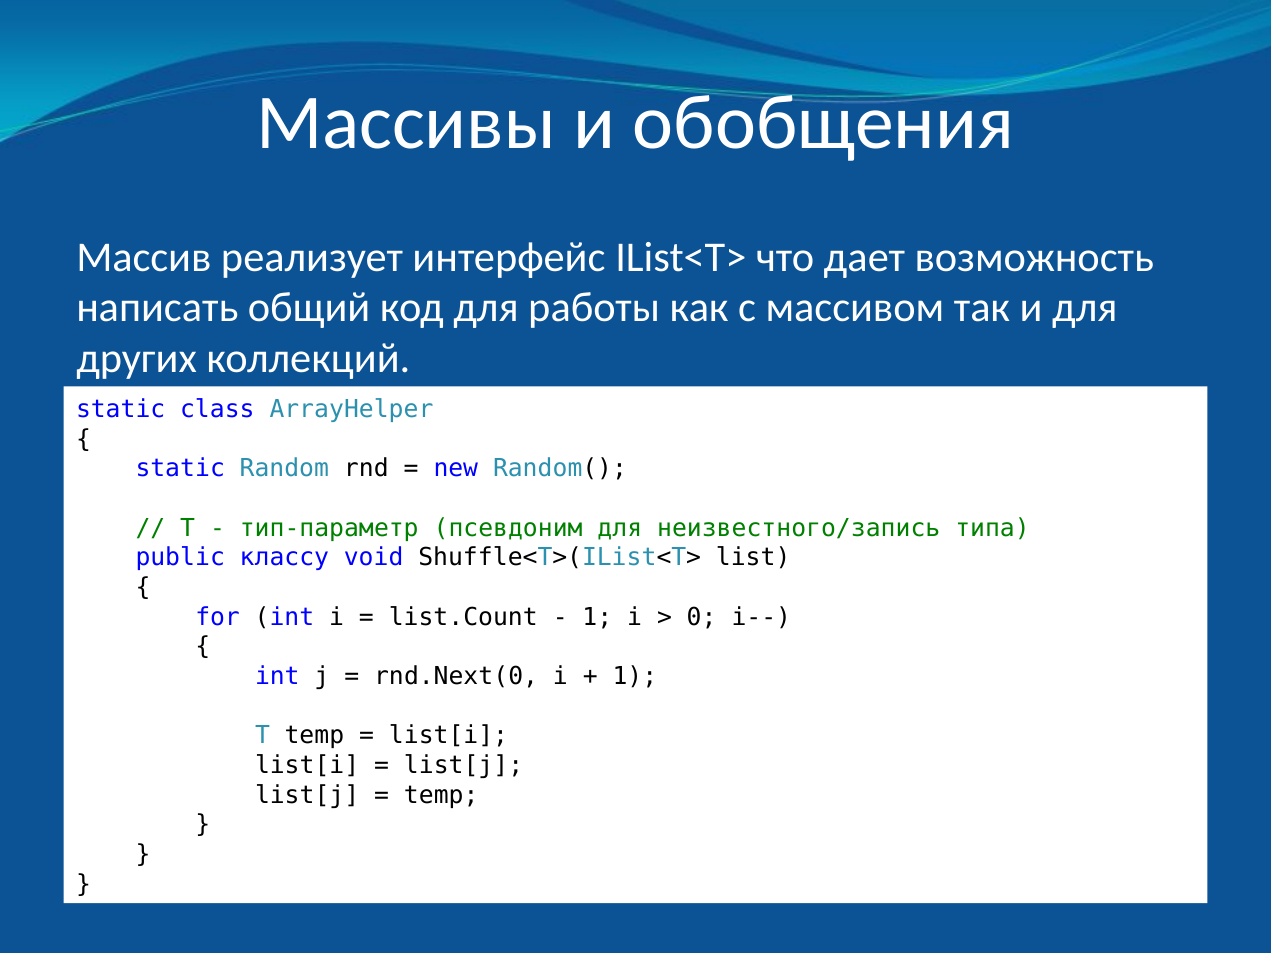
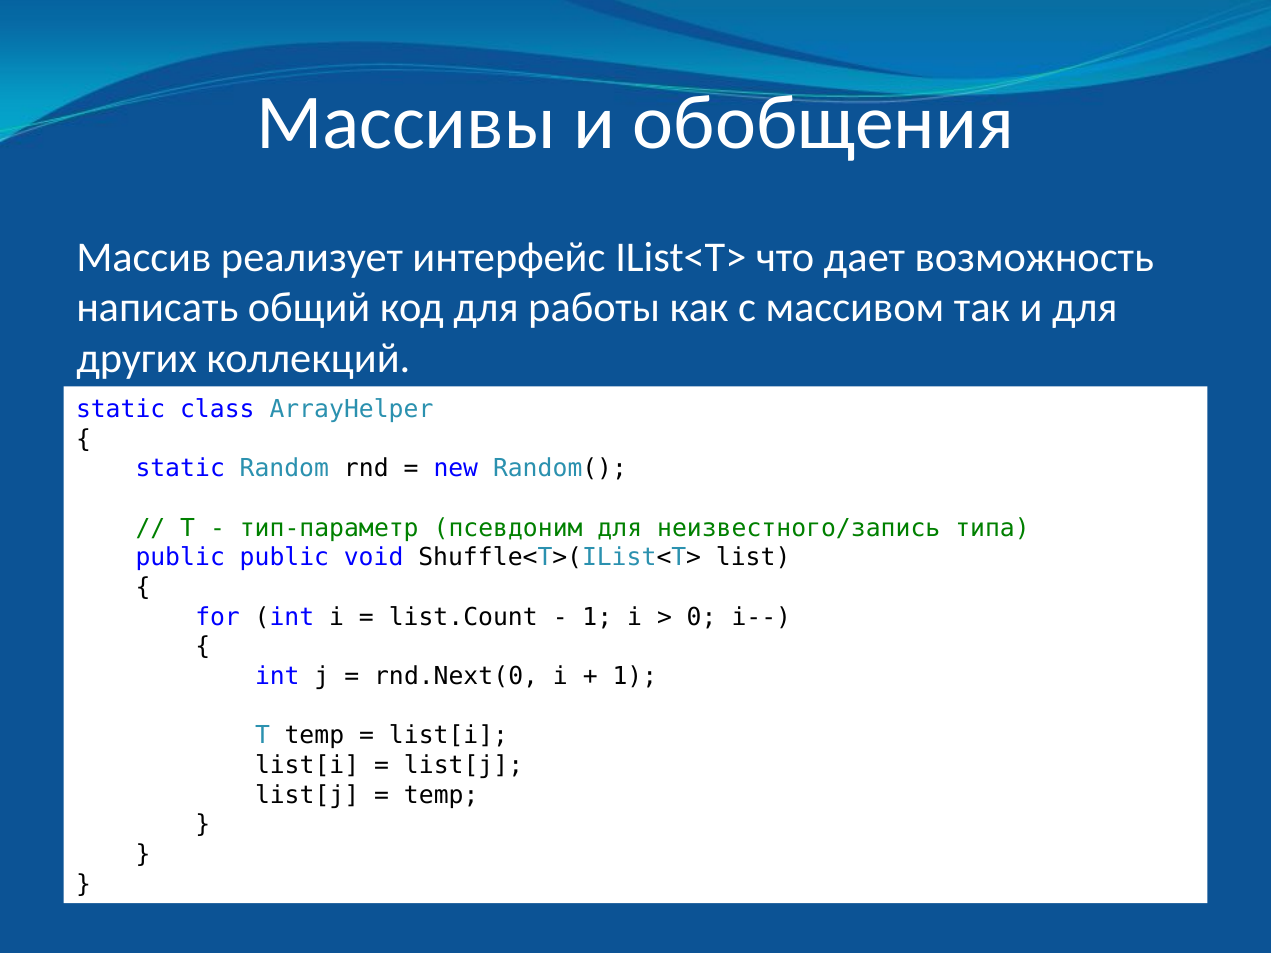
public классу: классу -> public (284, 558)
